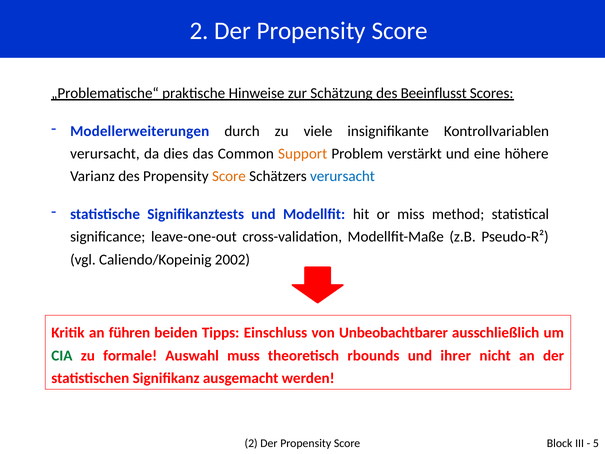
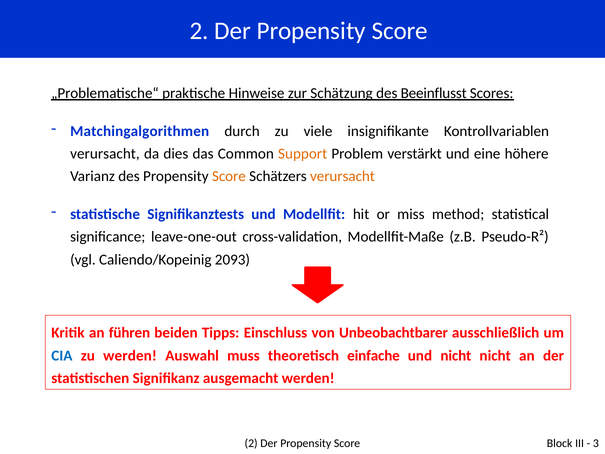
Modellerweiterungen: Modellerweiterungen -> Matchingalgorithmen (140, 131)
verursacht colour: blue -> orange (342, 176)
2002: 2002 -> 2093 (232, 260)
CIA colour: green -> blue (62, 355)
zu formale: formale -> werden (130, 355)
rbounds: rbounds -> einfache (374, 355)
und ihrer: ihrer -> nicht (456, 355)
5: 5 -> 3 (596, 443)
